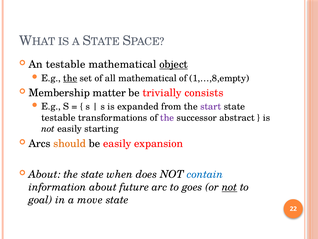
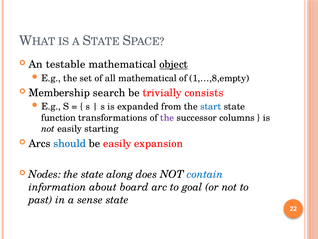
the underline: present -> none (70, 78)
matter: matter -> search (109, 93)
start colour: purple -> blue (211, 106)
testable: testable -> function (59, 118)
abstract: abstract -> columns (237, 118)
should colour: orange -> blue (70, 143)
About: About -> Nodes (45, 174)
when: when -> along (120, 174)
future: future -> board (134, 187)
goes: goes -> goal (192, 187)
not underline: present -> none (229, 187)
goal: goal -> past (41, 200)
move: move -> sense (90, 200)
